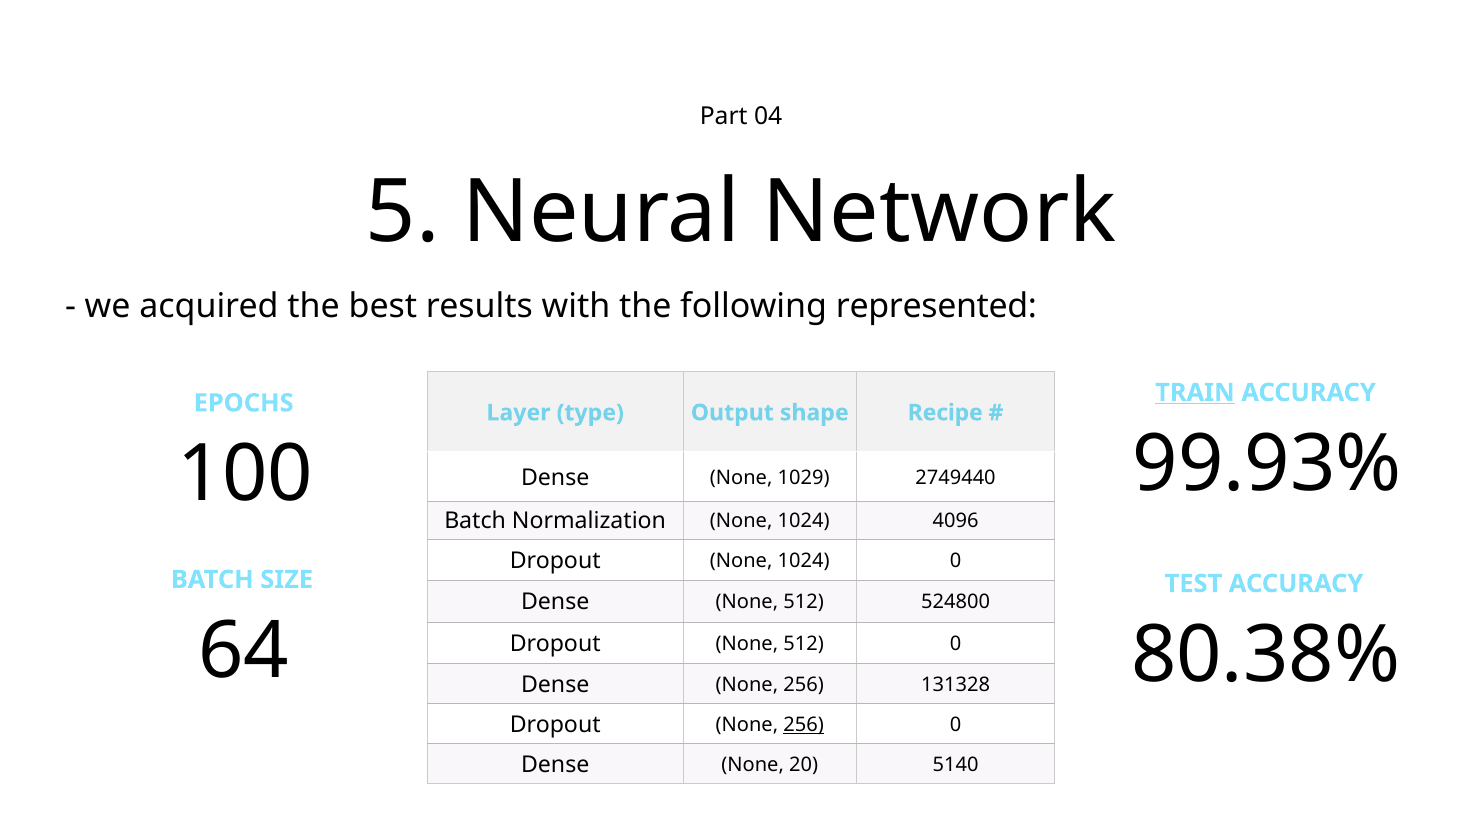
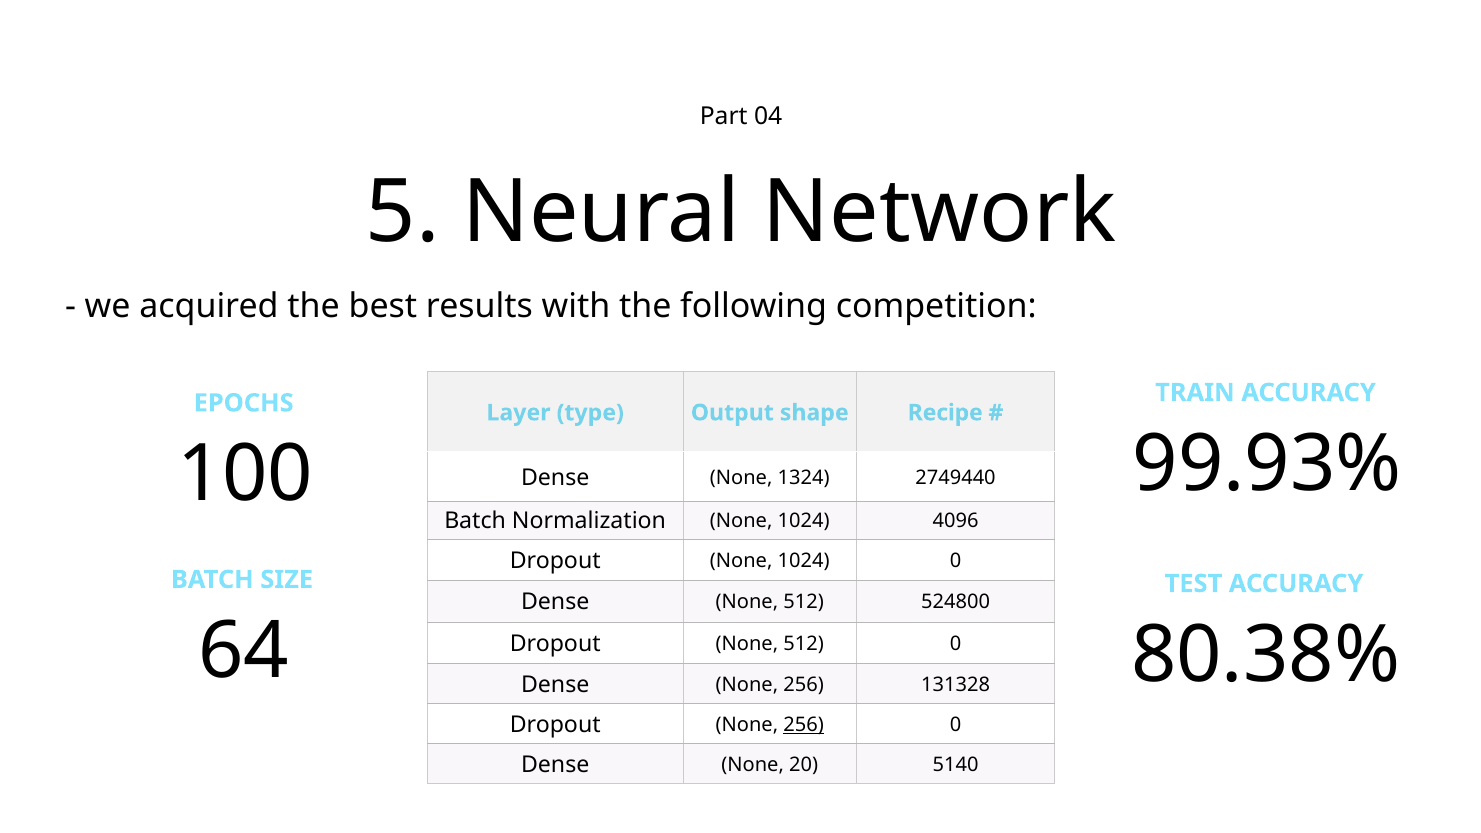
represented: represented -> competition (936, 307)
TRAIN underline: present -> none (1195, 393)
1029: 1029 -> 1324 (804, 477)
